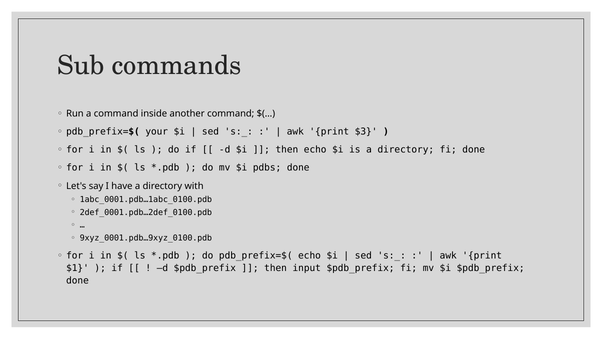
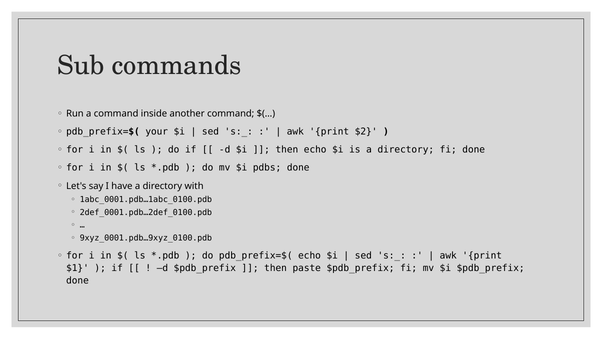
$3: $3 -> $2 (366, 132)
input: input -> paste (307, 268)
